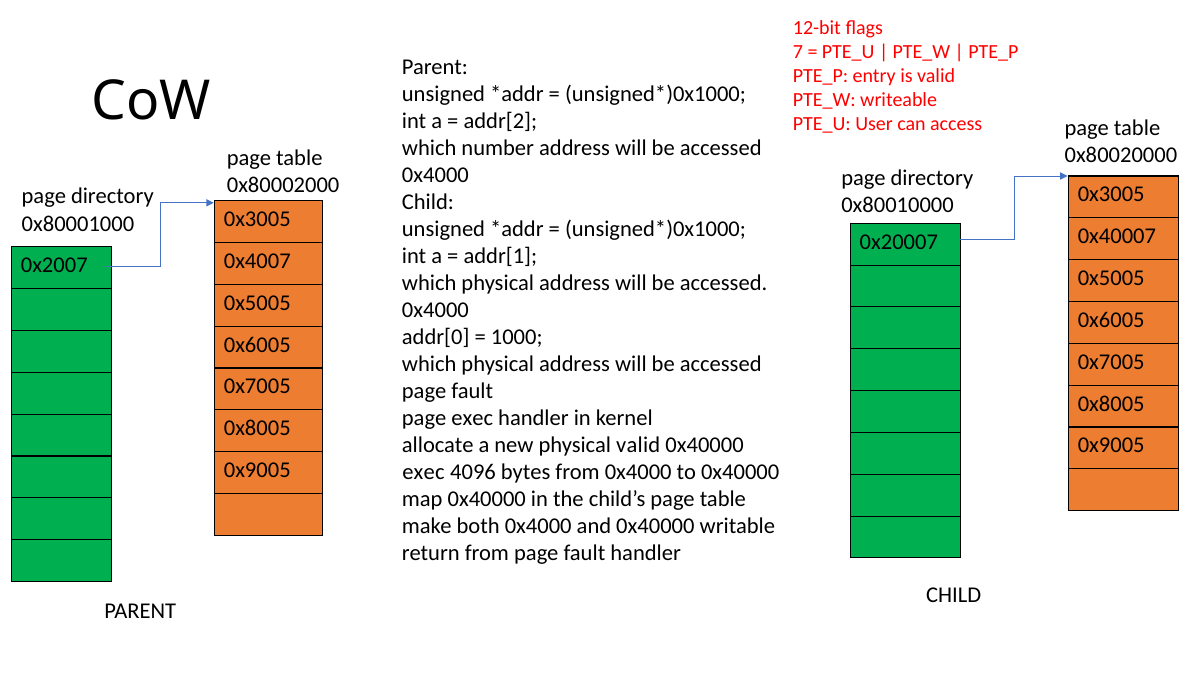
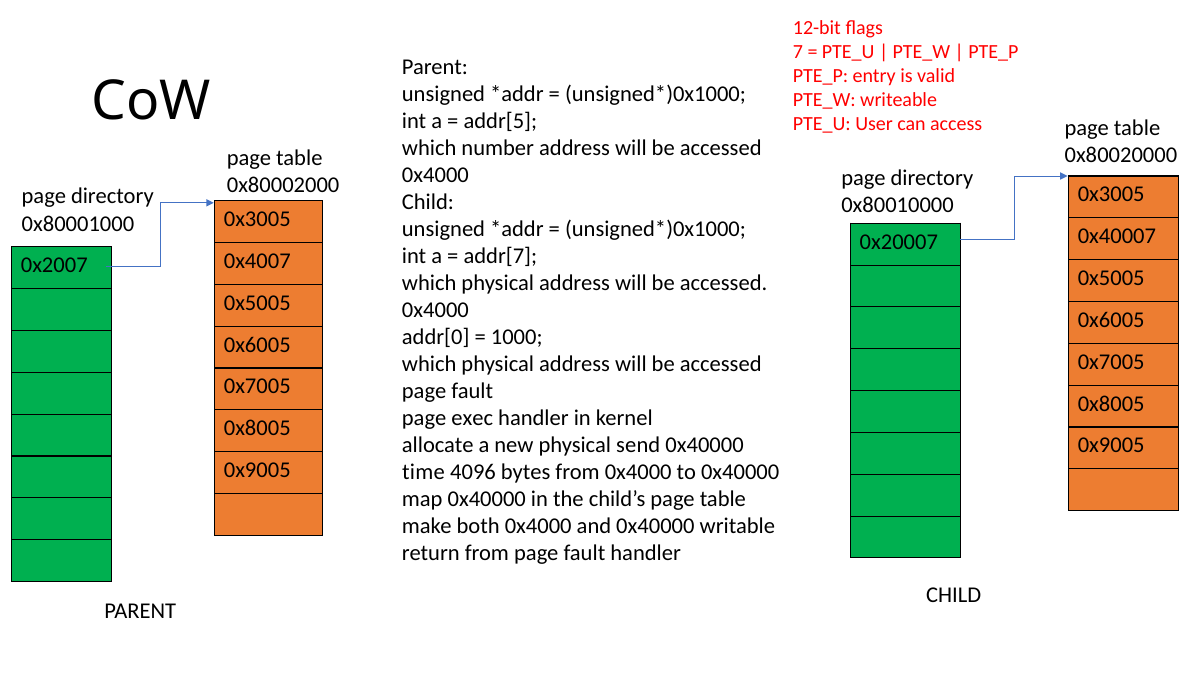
addr[2: addr[2 -> addr[5 (500, 121)
addr[1: addr[1 -> addr[7 (500, 256)
physical valid: valid -> send (638, 446)
exec: exec -> time (423, 473)
